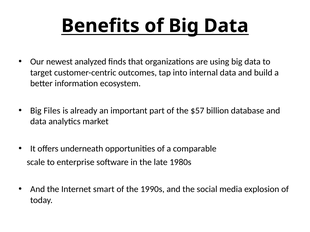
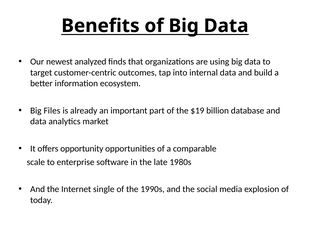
$57: $57 -> $19 (197, 111)
underneath: underneath -> opportunity (82, 149)
smart: smart -> single (104, 190)
